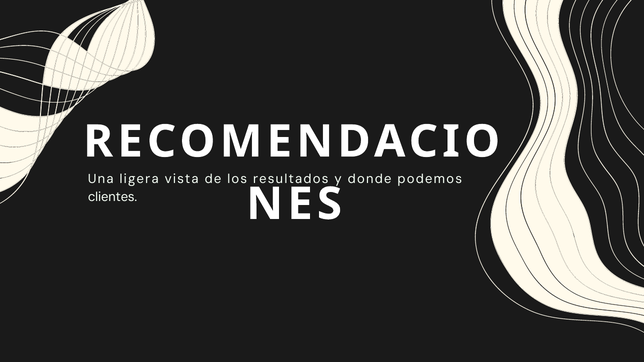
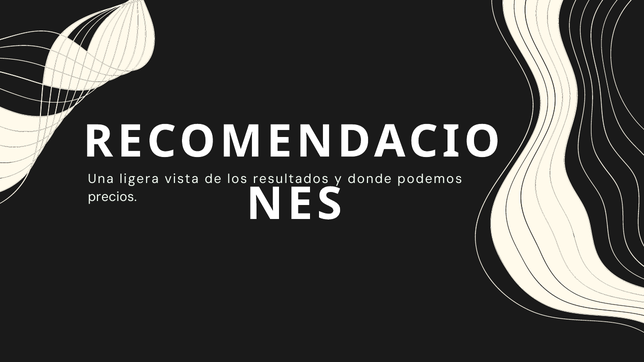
clientes: clientes -> precios (112, 197)
